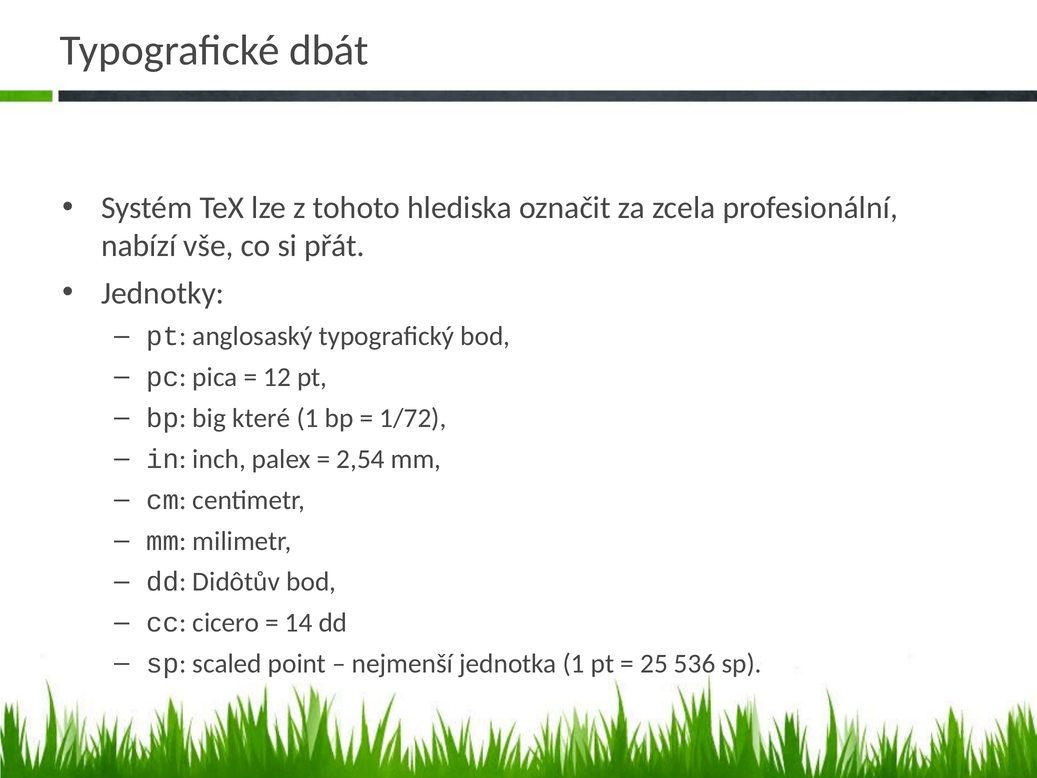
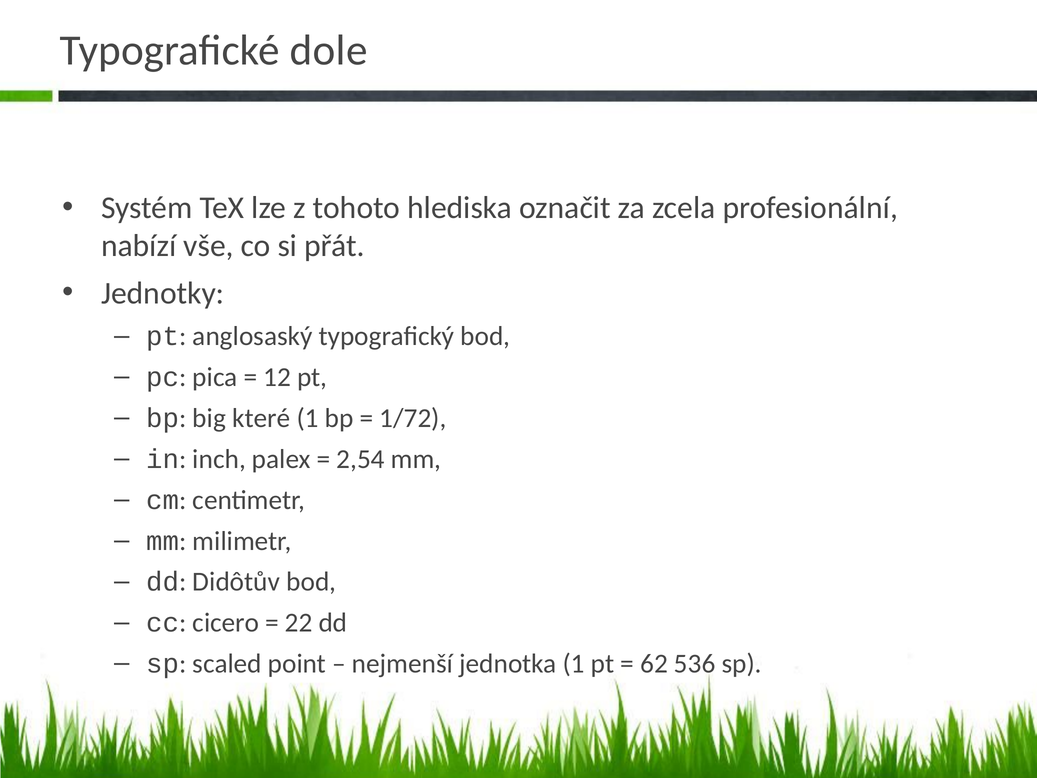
dbát: dbát -> dole (329, 51)
14: 14 -> 22 (299, 623)
25: 25 -> 62 (654, 664)
